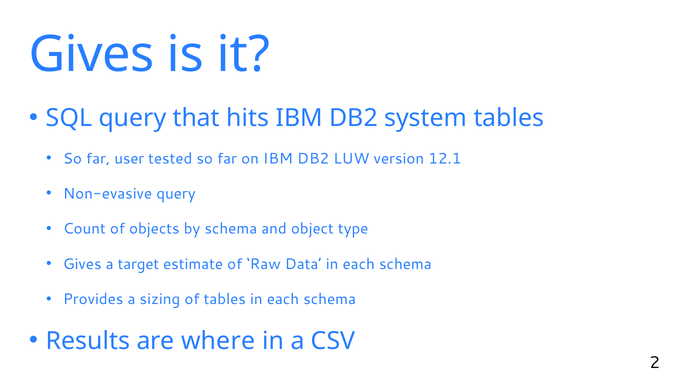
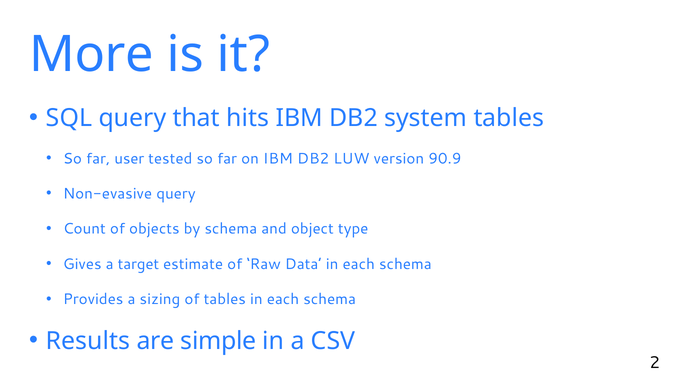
Gives: Gives -> More (91, 54)
12.1: 12.1 -> 90.9 (445, 158)
where: where -> simple (218, 341)
